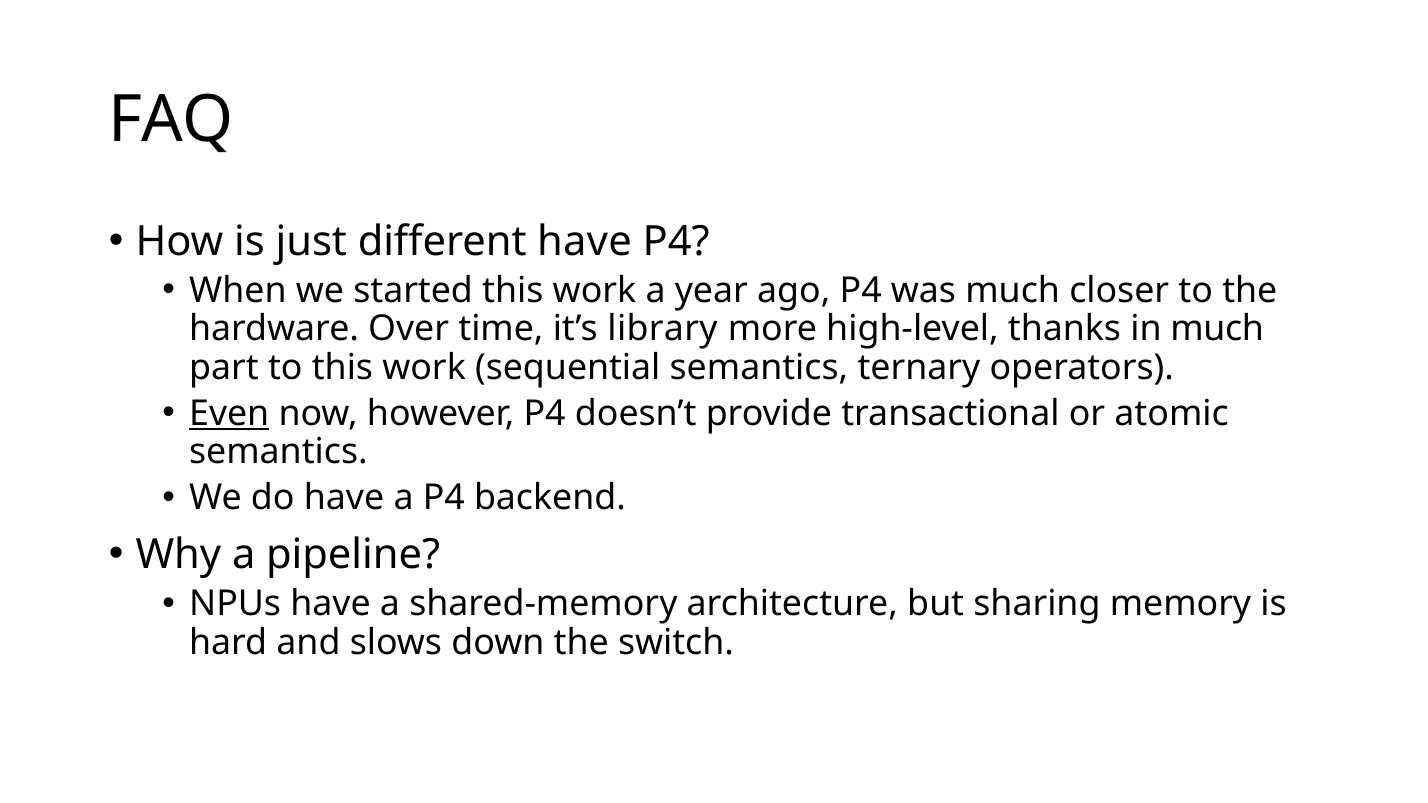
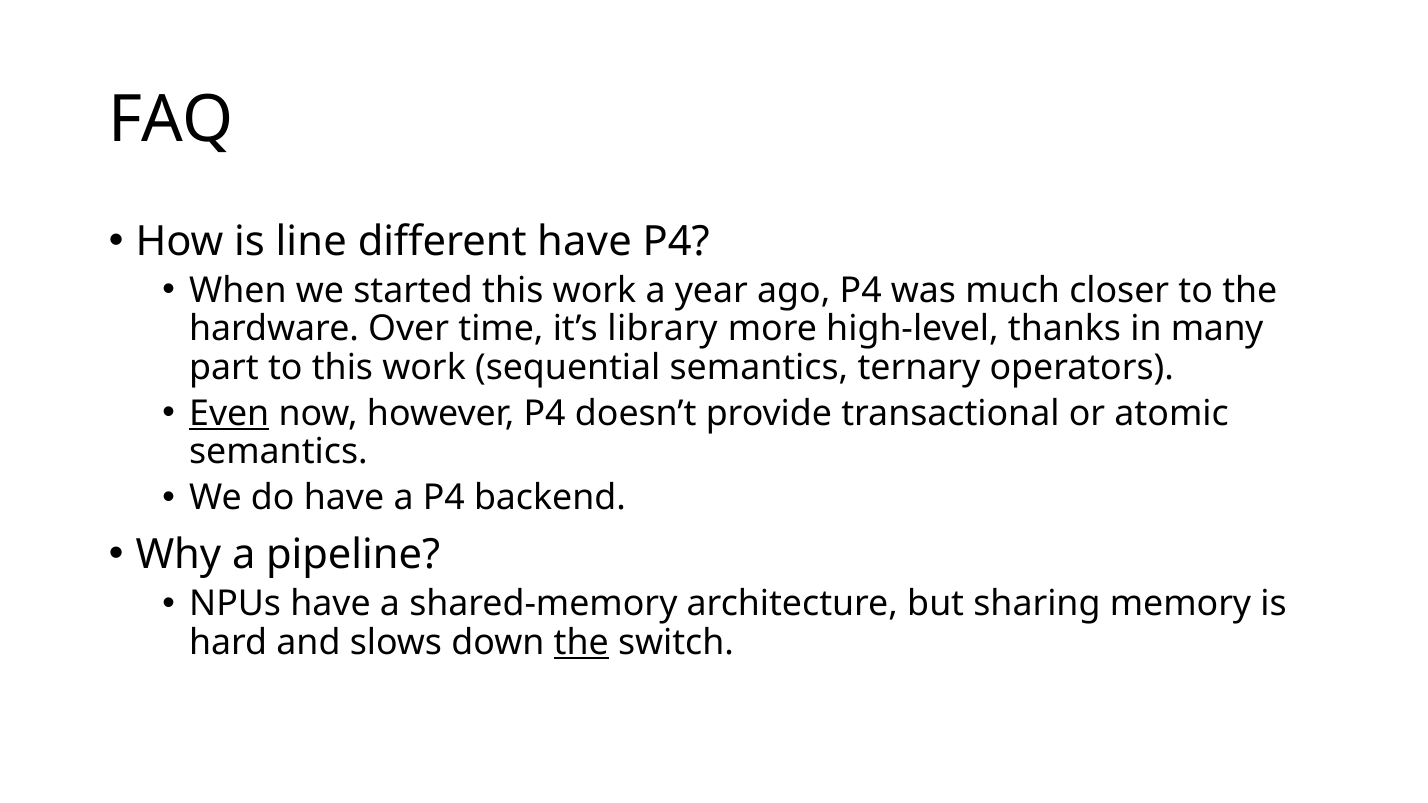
just: just -> line (311, 241)
in much: much -> many (1217, 329)
the underline: none -> present (581, 643)
